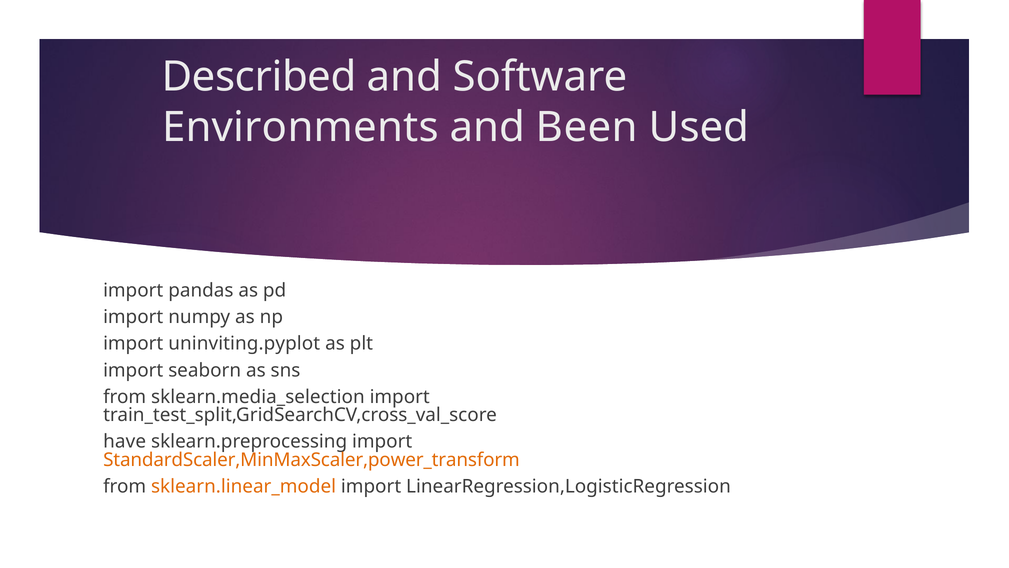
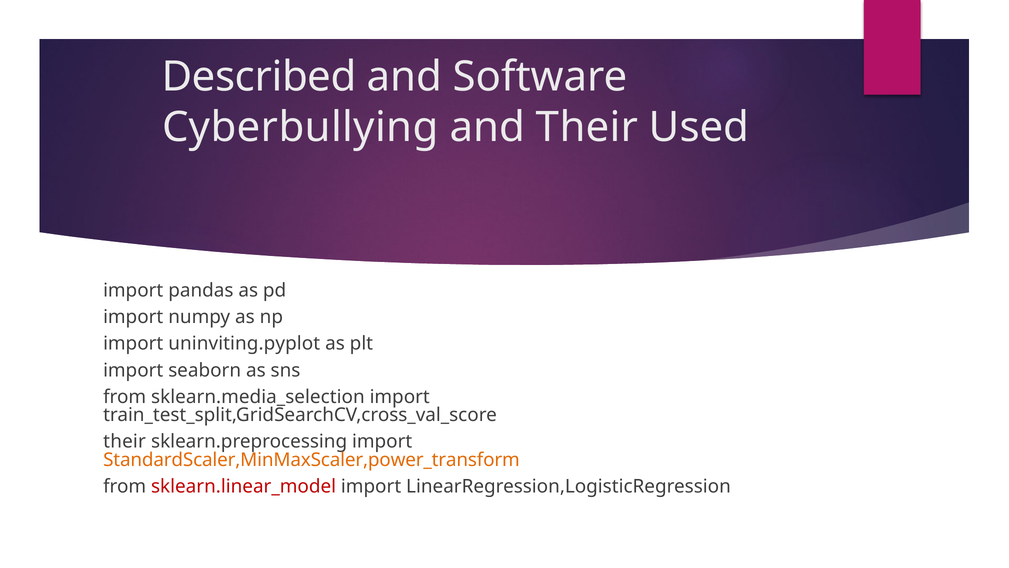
Environments: Environments -> Cyberbullying (300, 127)
and Been: Been -> Their (587, 127)
have: have -> their (125, 441)
sklearn.linear_model colour: orange -> red (244, 486)
